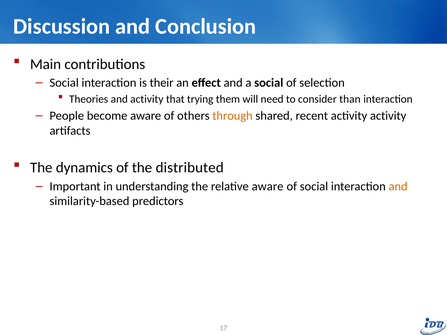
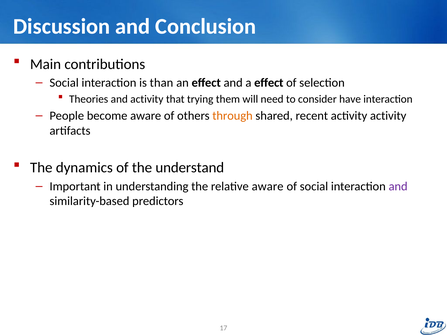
their: their -> than (162, 83)
a social: social -> effect (269, 83)
than: than -> have (350, 99)
distributed: distributed -> understand (190, 168)
and colour: orange -> purple (398, 186)
